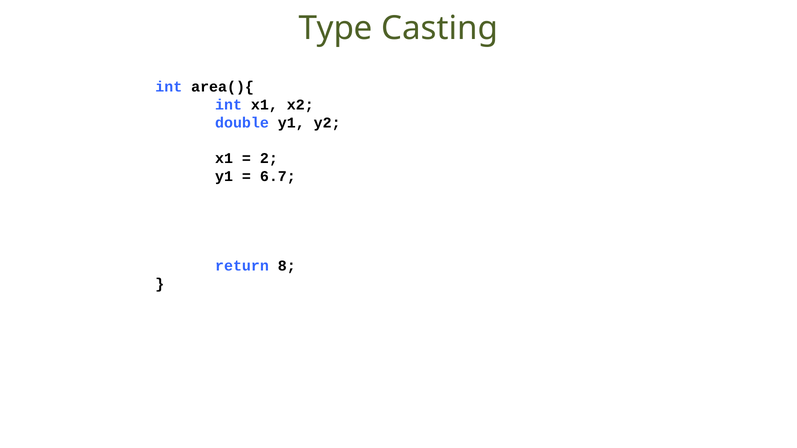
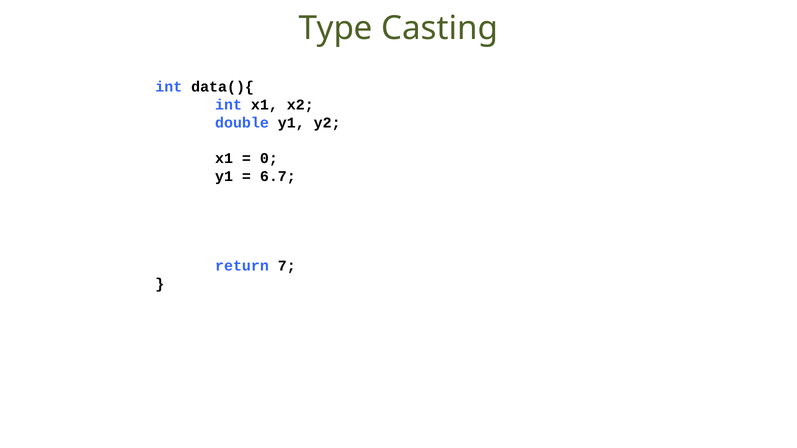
area(){: area(){ -> data(){ (223, 87)
2: 2 -> 0 (269, 159)
8: 8 -> 7 (287, 266)
